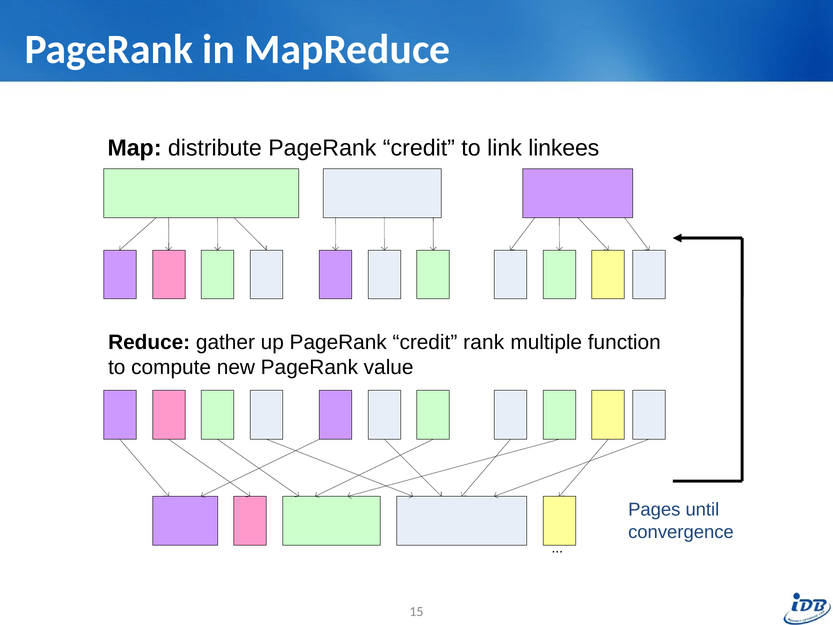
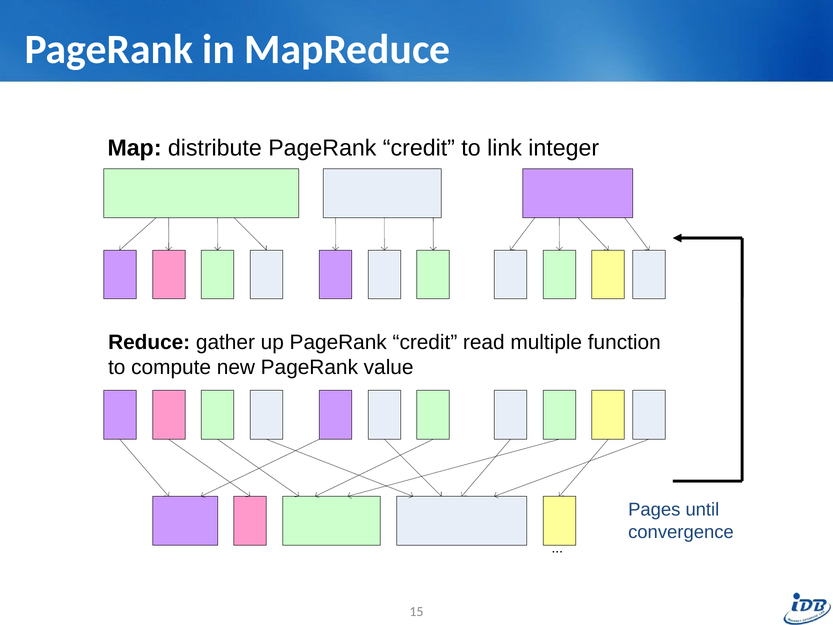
linkees: linkees -> integer (564, 148)
rank: rank -> read (484, 342)
